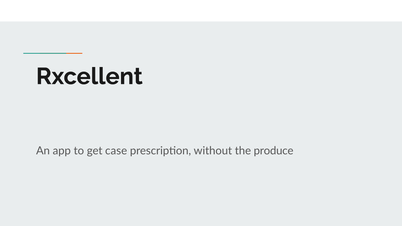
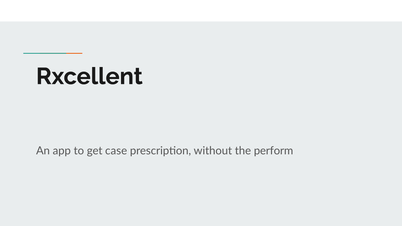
produce: produce -> perform (274, 151)
